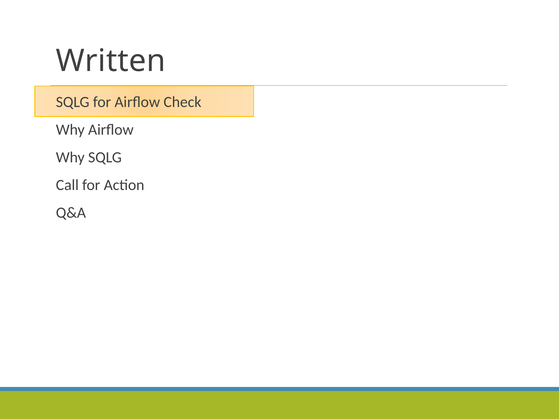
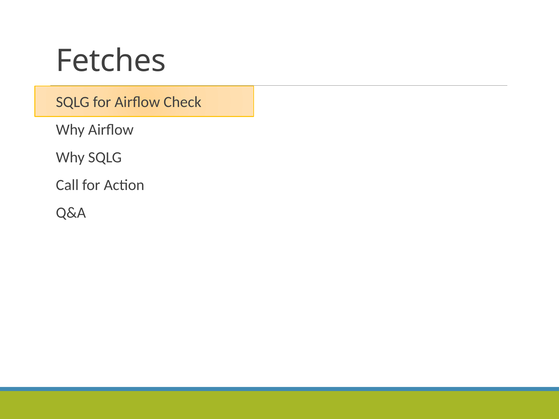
Written: Written -> Fetches (111, 61)
